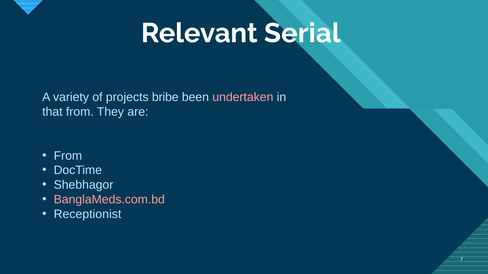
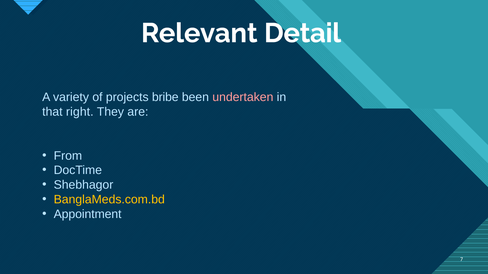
Serial: Serial -> Detail (303, 33)
that from: from -> right (80, 112)
BanglaMeds.com.bd colour: pink -> yellow (109, 200)
Receptionist: Receptionist -> Appointment (88, 215)
